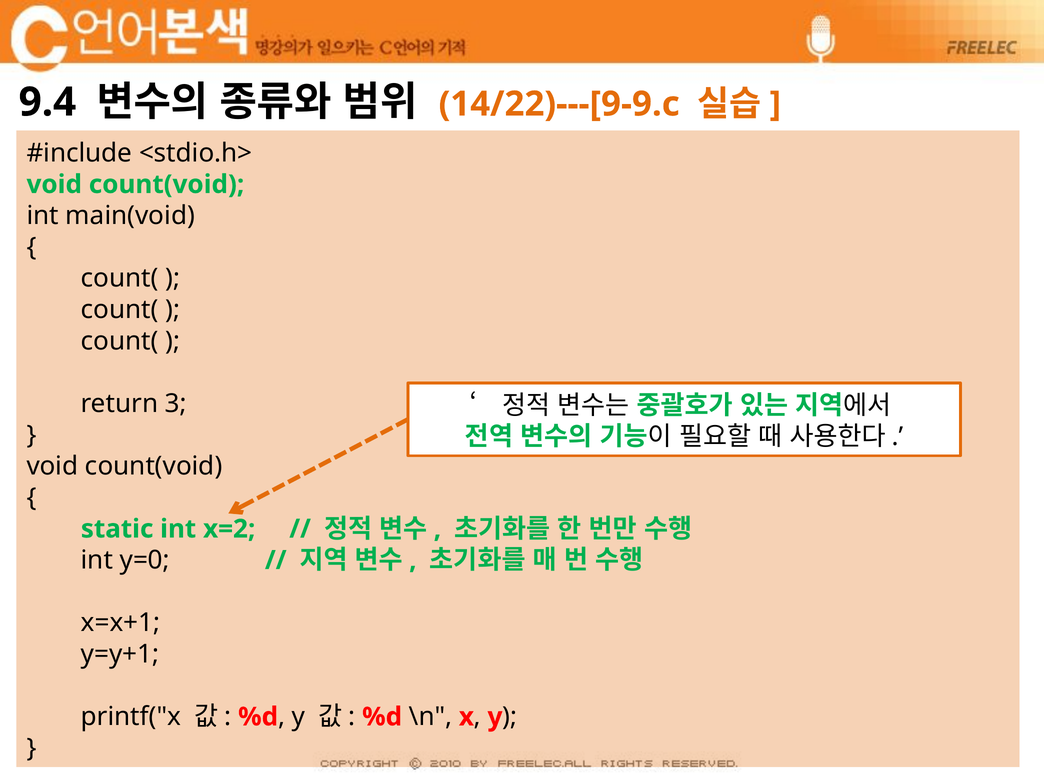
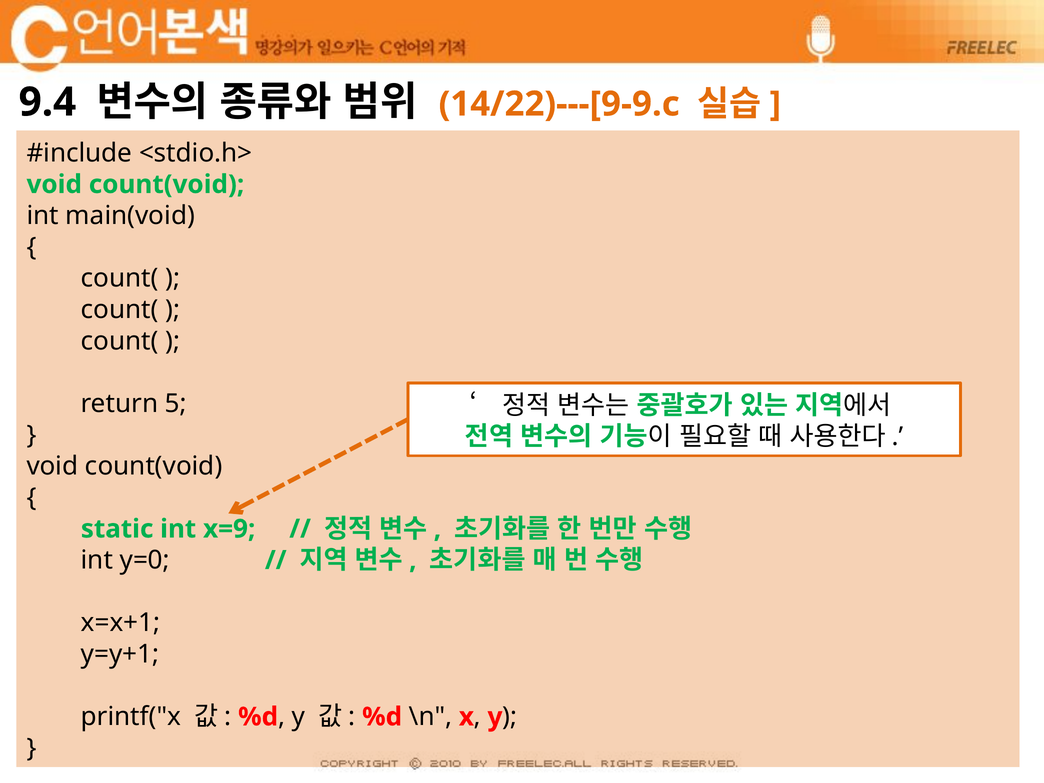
3: 3 -> 5 (176, 404)
x=2: x=2 -> x=9 (229, 529)
